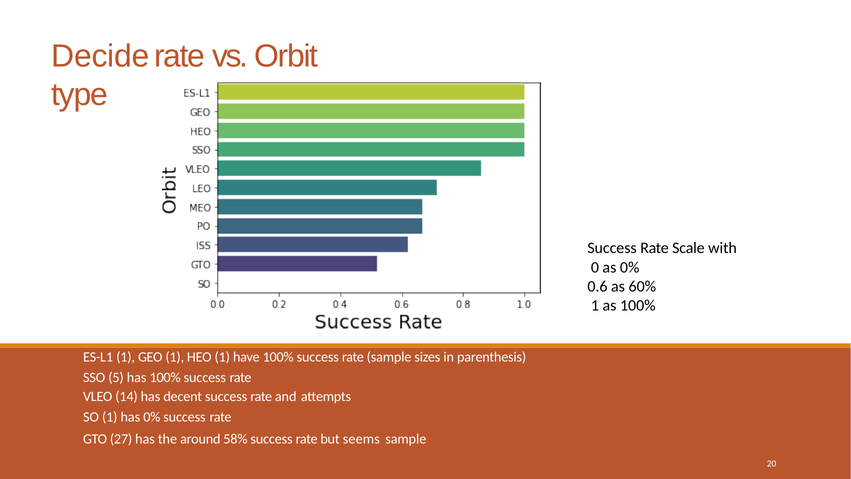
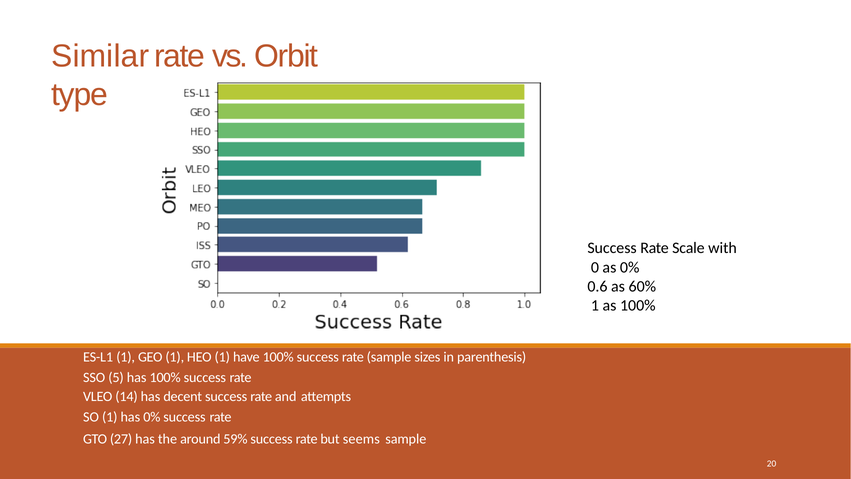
Decide: Decide -> Similar (100, 56)
58%: 58% -> 59% (235, 439)
